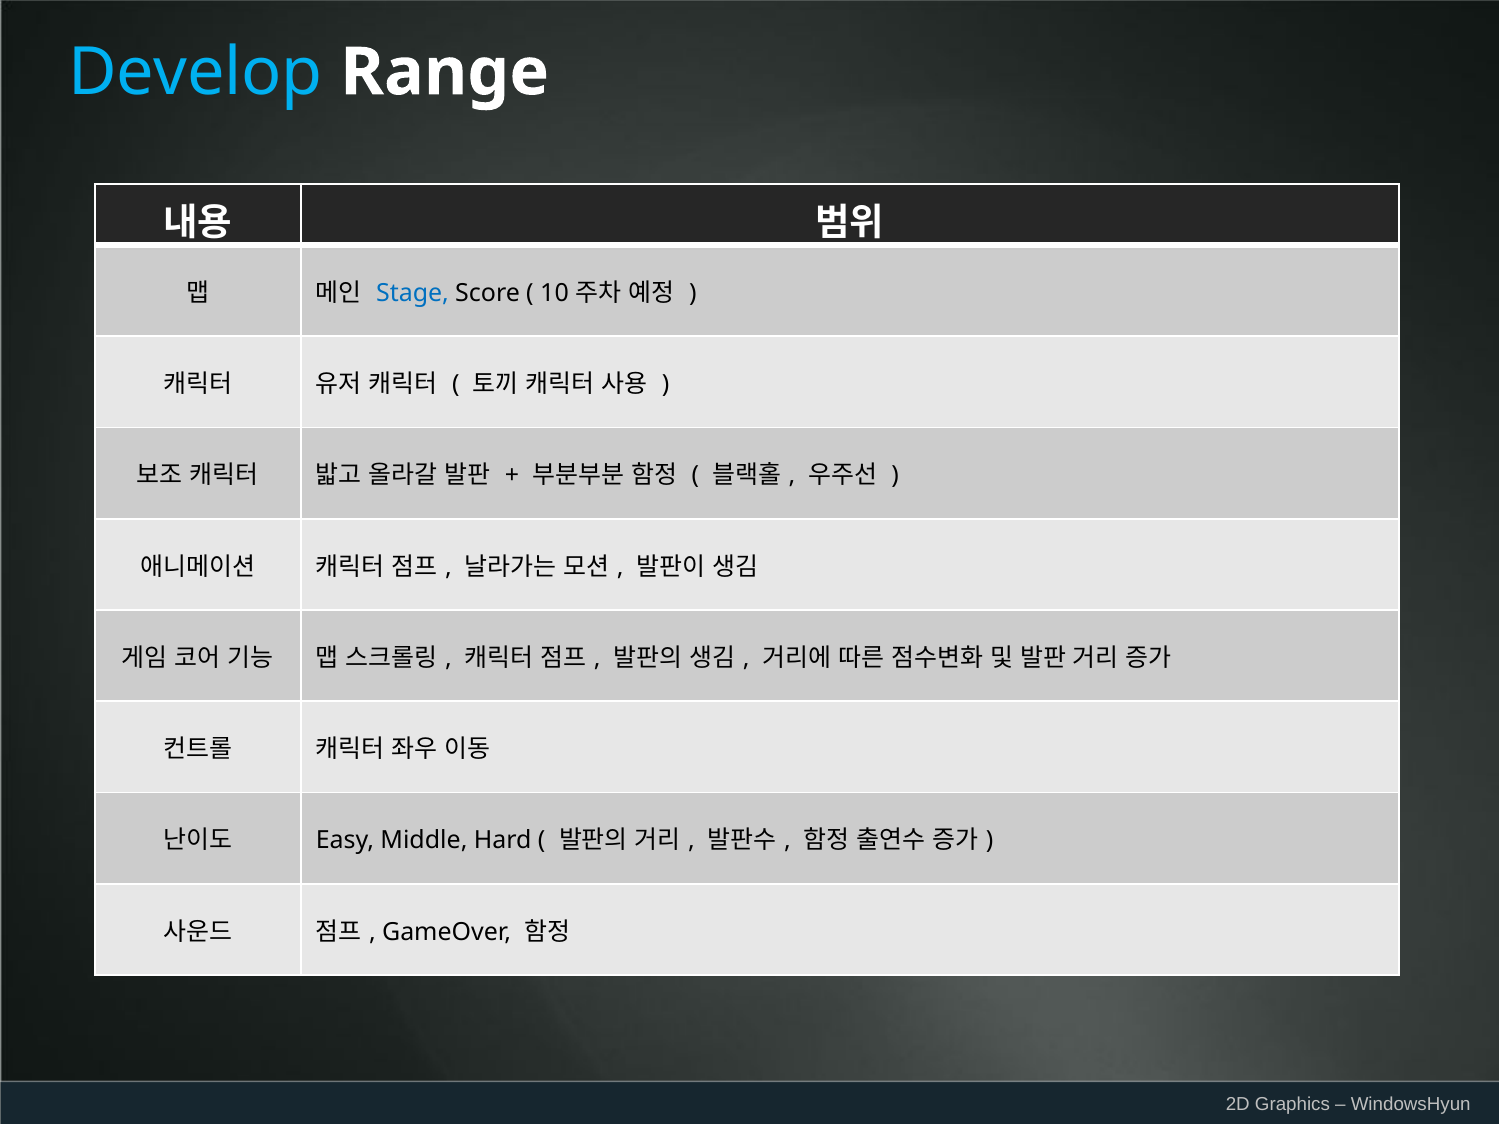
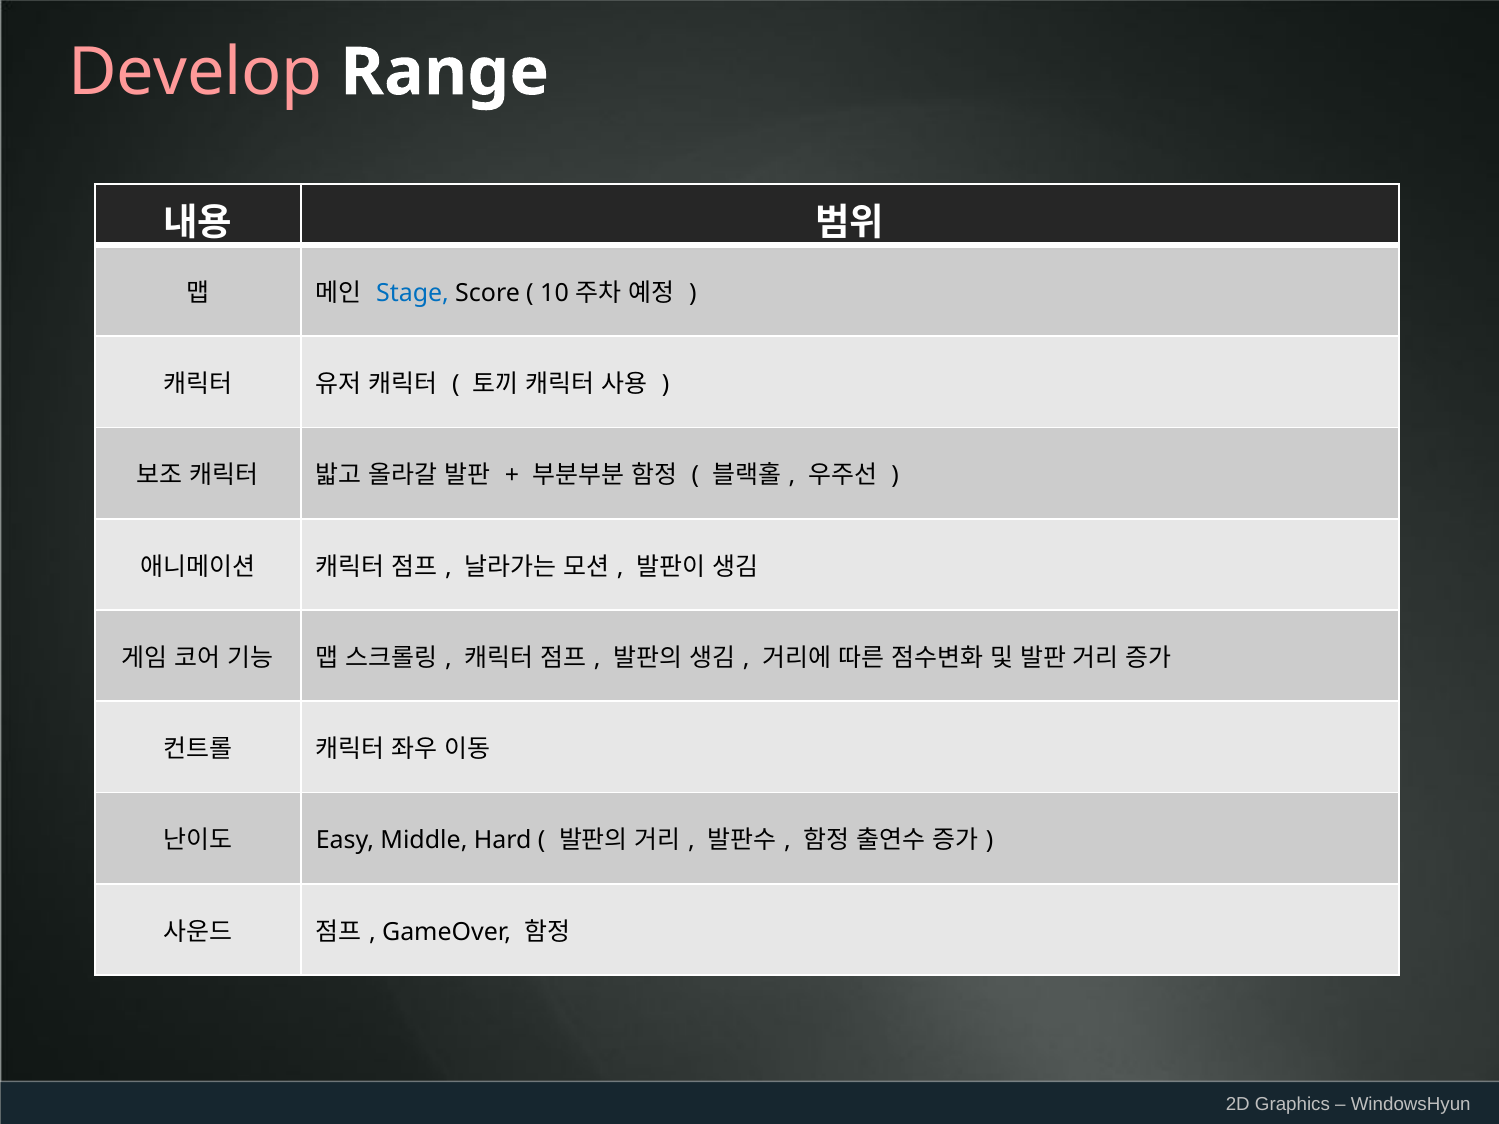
Develop colour: light blue -> pink (196, 72)
